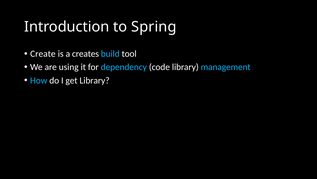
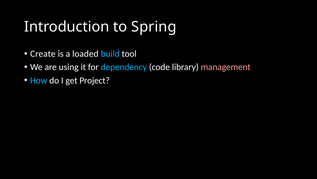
creates: creates -> loaded (85, 54)
management colour: light blue -> pink (226, 67)
get Library: Library -> Project (95, 80)
